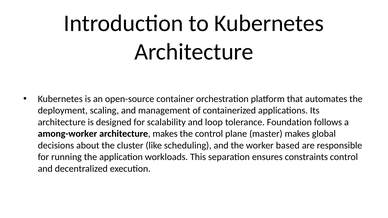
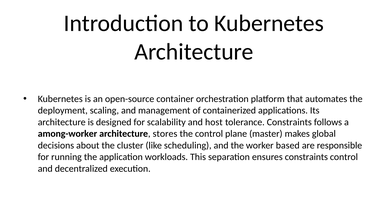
loop: loop -> host (214, 122)
tolerance Foundation: Foundation -> Constraints (289, 122)
architecture makes: makes -> stores (165, 134)
